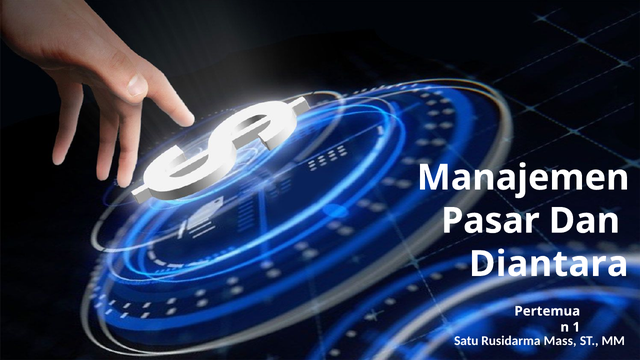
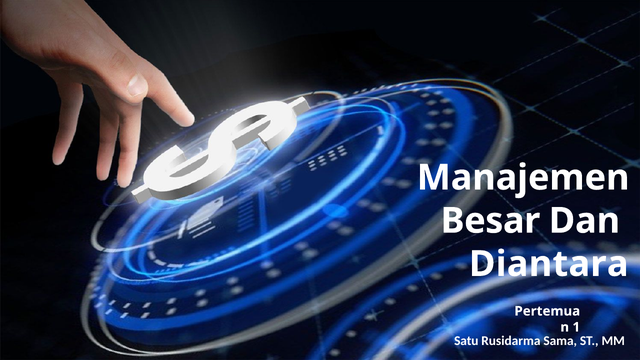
Pasar: Pasar -> Besar (490, 221)
Mass: Mass -> Sama (560, 341)
